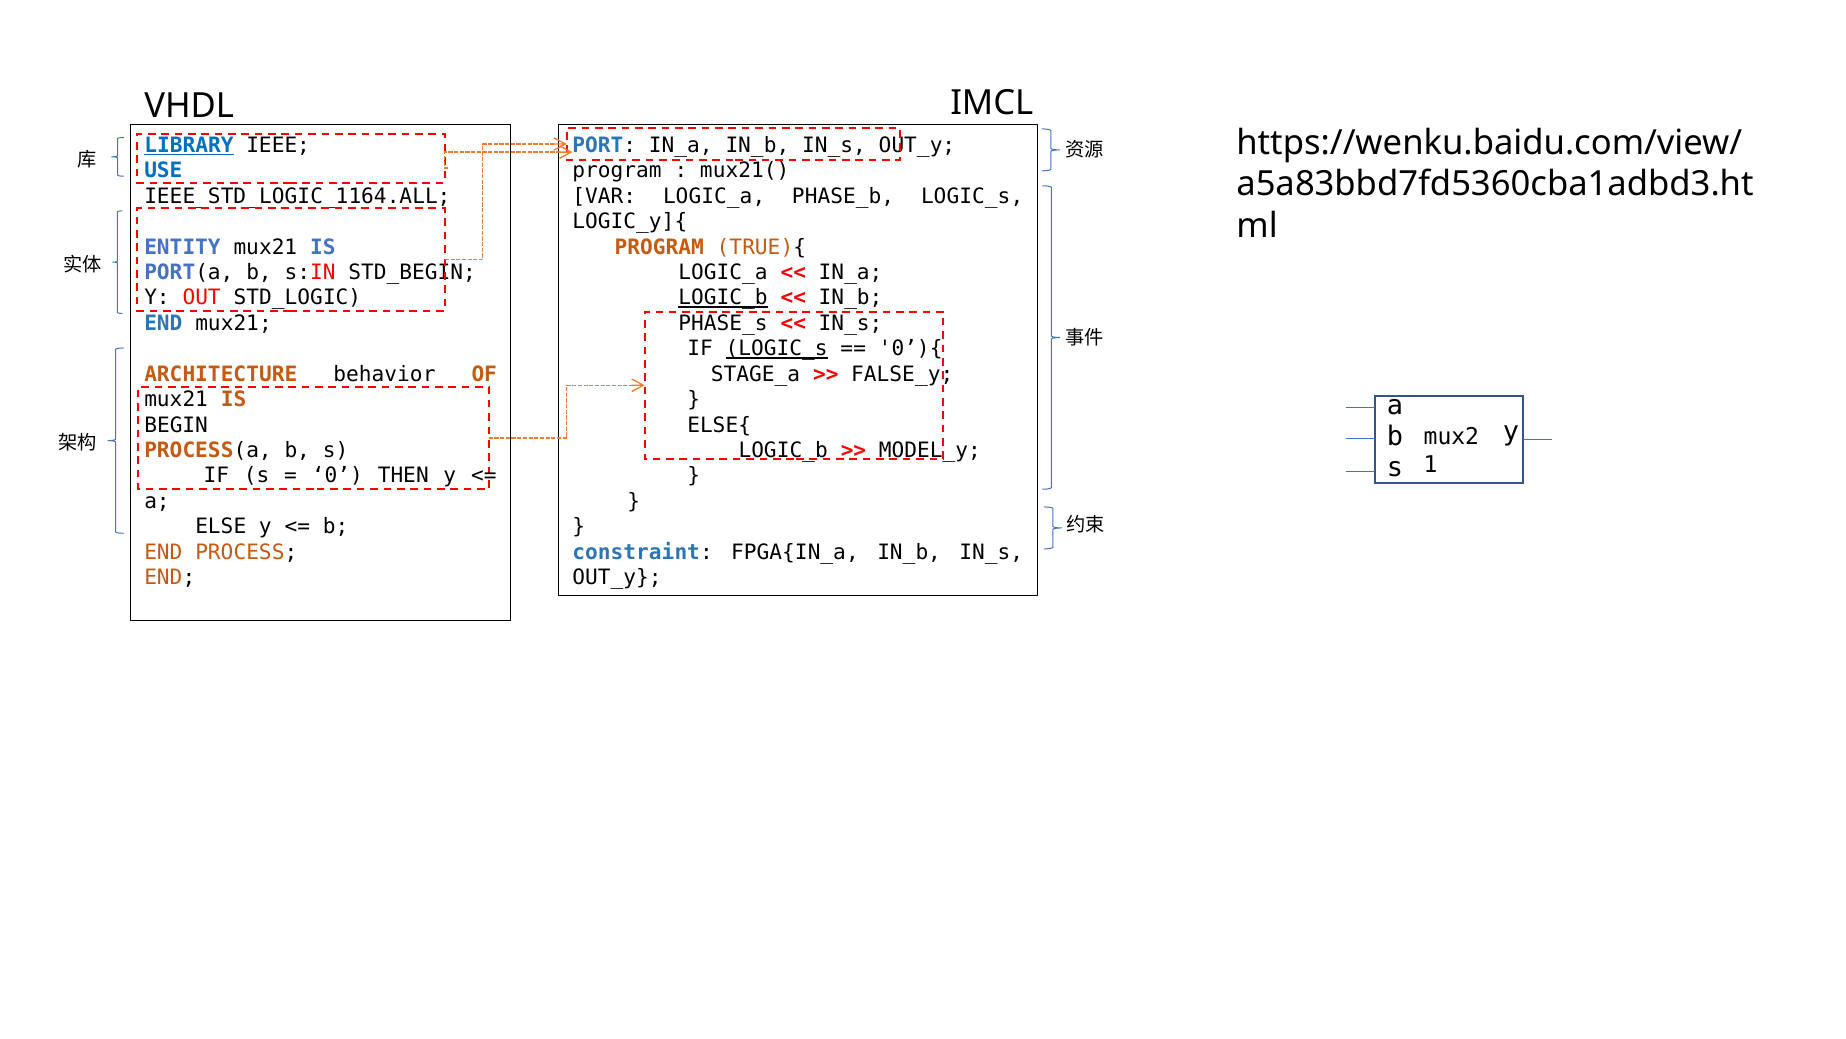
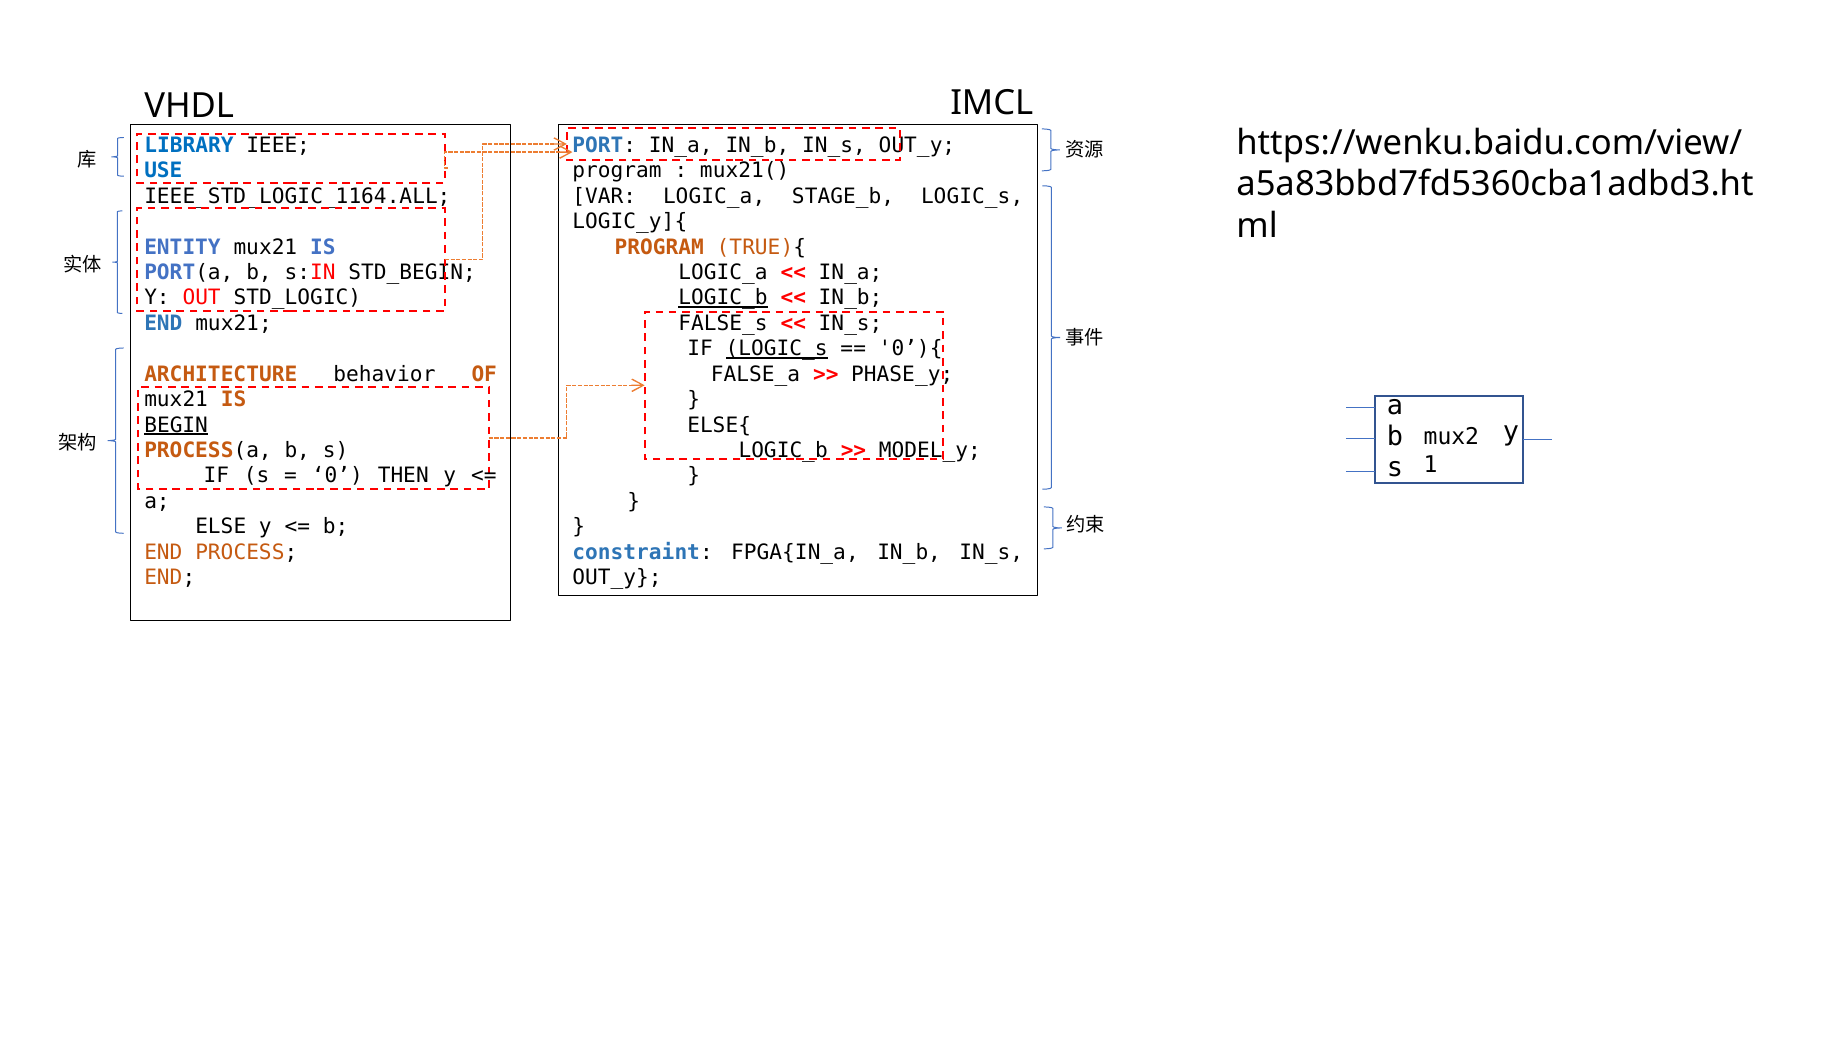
LIBRARY underline: present -> none (189, 145)
PHASE_b: PHASE_b -> STAGE_b (843, 196)
PHASE_s: PHASE_s -> FALSE_s (723, 323)
STAGE_a: STAGE_a -> FALSE_a (755, 374)
FALSE_y: FALSE_y -> PHASE_y (902, 374)
BEGIN underline: none -> present (176, 425)
